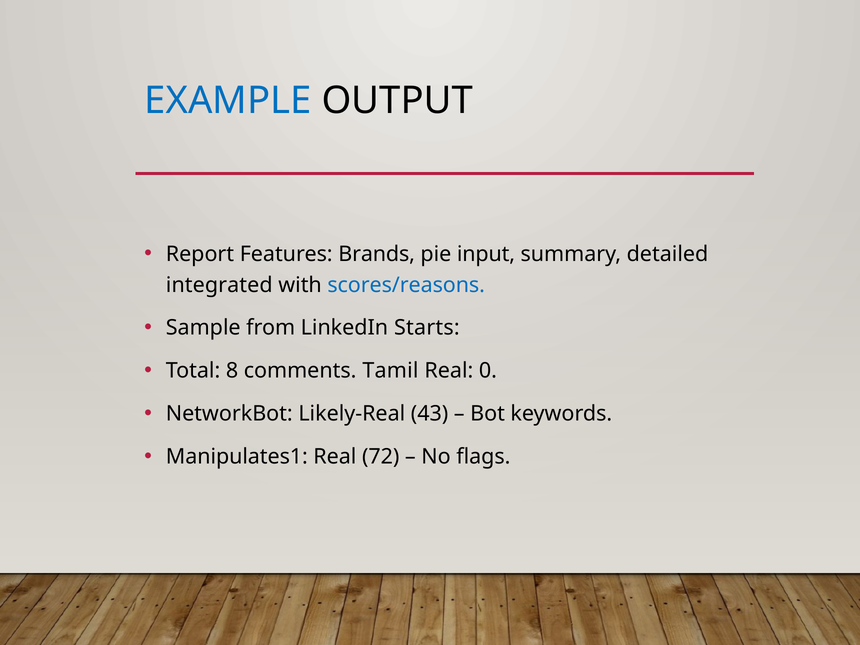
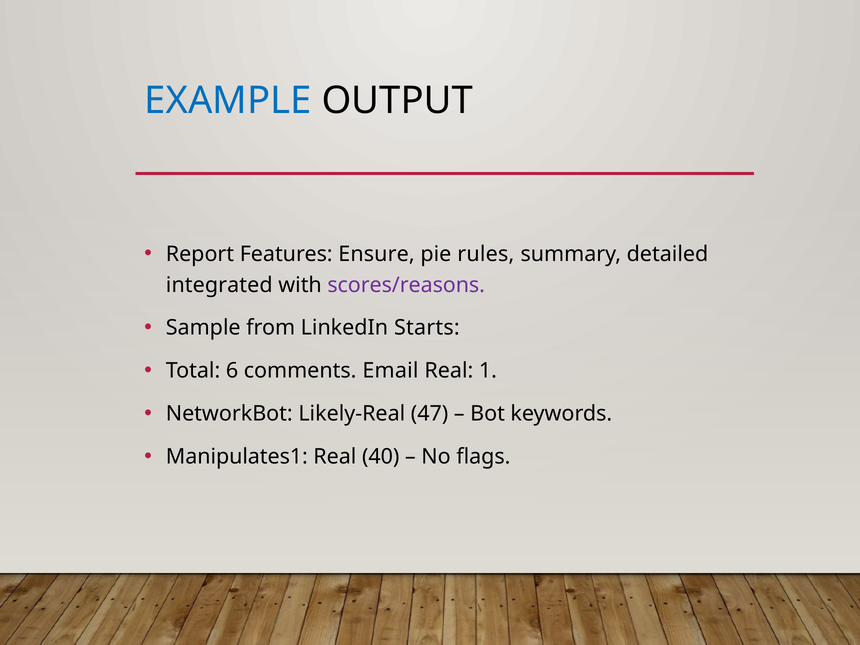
Brands: Brands -> Ensure (377, 254)
input: input -> rules (486, 254)
scores/reasons colour: blue -> purple (406, 285)
8: 8 -> 6 (232, 371)
Tamil: Tamil -> Email (390, 371)
0: 0 -> 1 (488, 371)
43: 43 -> 47 (430, 414)
72: 72 -> 40 (381, 457)
